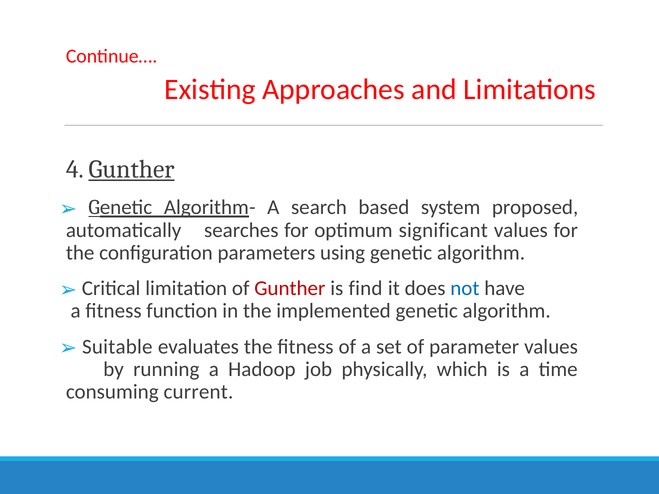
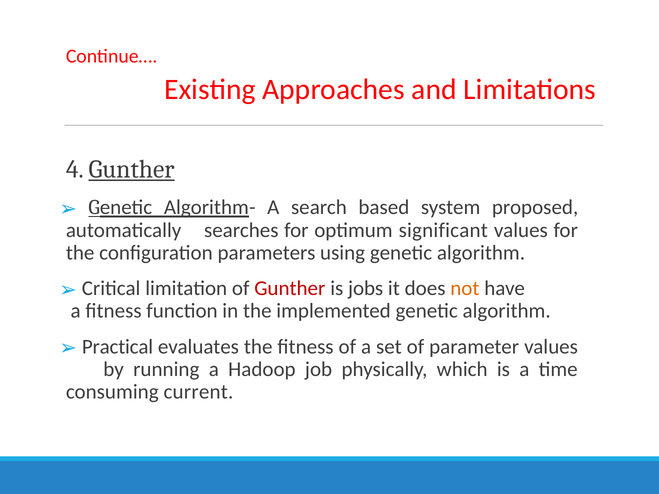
find: find -> jobs (366, 288)
not colour: blue -> orange (465, 288)
Suitable: Suitable -> Practical (118, 347)
